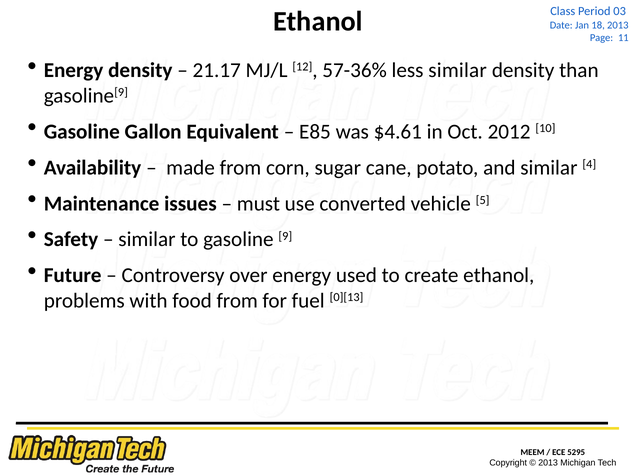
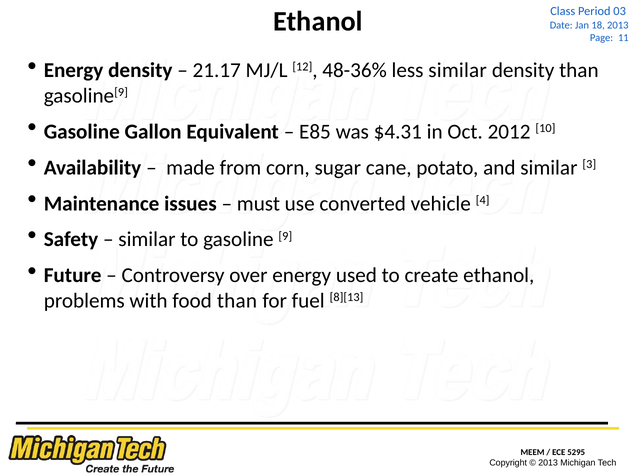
57-36%: 57-36% -> 48-36% (355, 70)
$4.61: $4.61 -> $4.31 (398, 132)
4: 4 -> 3 (589, 164)
5: 5 -> 4 (483, 200)
food from: from -> than (237, 301)
0][13: 0][13 -> 8][13 (347, 298)
